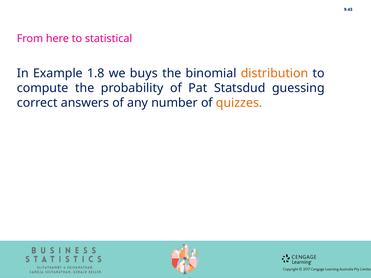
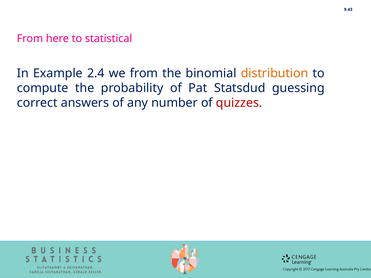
1.8: 1.8 -> 2.4 (96, 73)
we buys: buys -> from (144, 73)
quizzes colour: orange -> red (239, 103)
